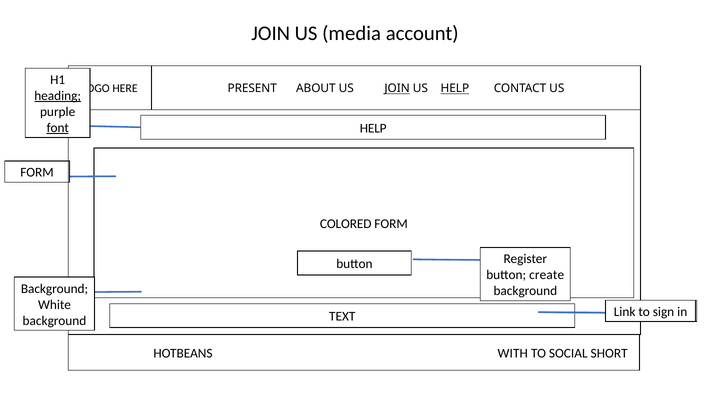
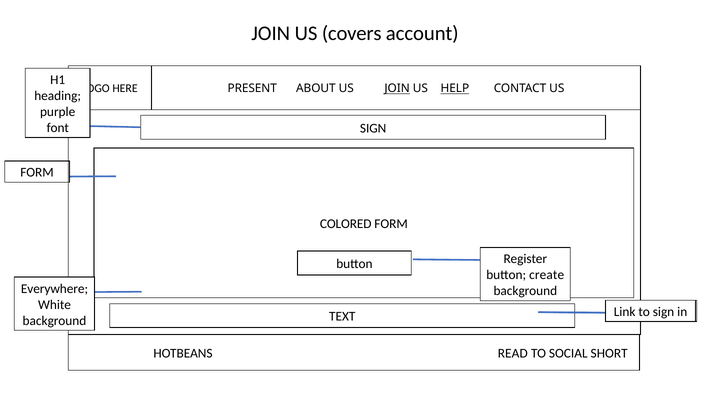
media: media -> covers (352, 33)
heading underline: present -> none (58, 96)
font underline: present -> none (58, 128)
HELP: HELP -> SIGN (373, 128)
Background: Background -> Everywhere (54, 288)
WITH: WITH -> READ (513, 353)
